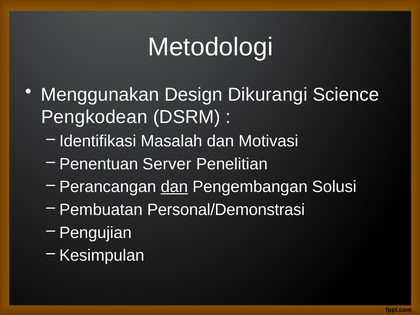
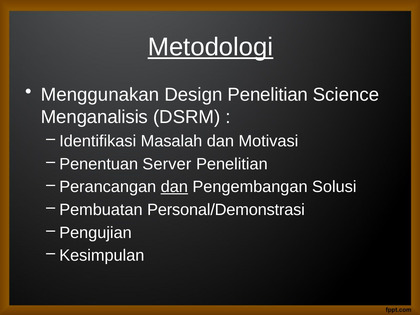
Metodologi underline: none -> present (210, 47)
Design Dikurangi: Dikurangi -> Penelitian (268, 95)
Pengkodean: Pengkodean -> Menganalisis (94, 117)
